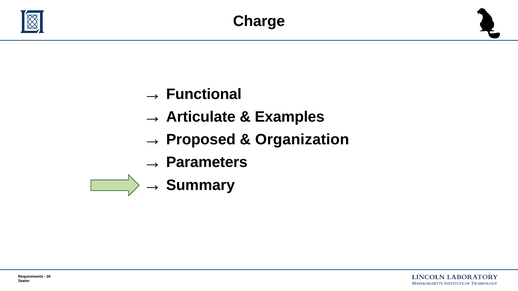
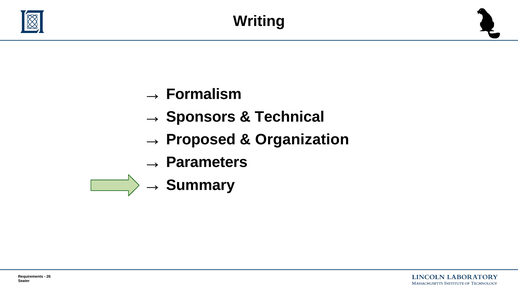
Charge: Charge -> Writing (259, 21)
Functional: Functional -> Formalism (204, 94)
Articulate: Articulate -> Sponsors (201, 117)
Examples: Examples -> Technical (290, 117)
